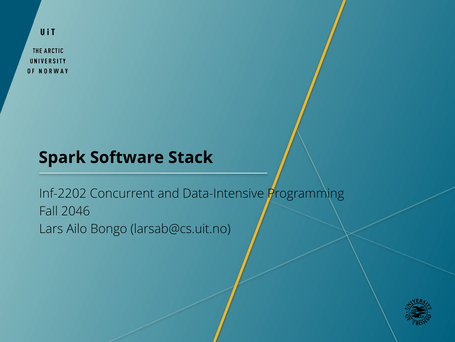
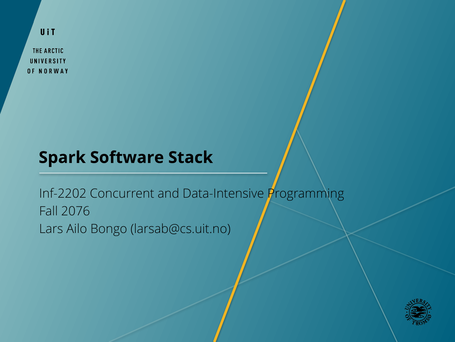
2046: 2046 -> 2076 (76, 211)
